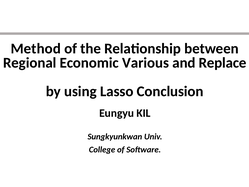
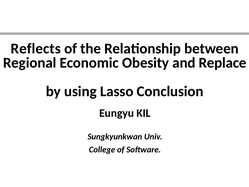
Method: Method -> Reflects (36, 48)
Various: Various -> Obesity (146, 63)
